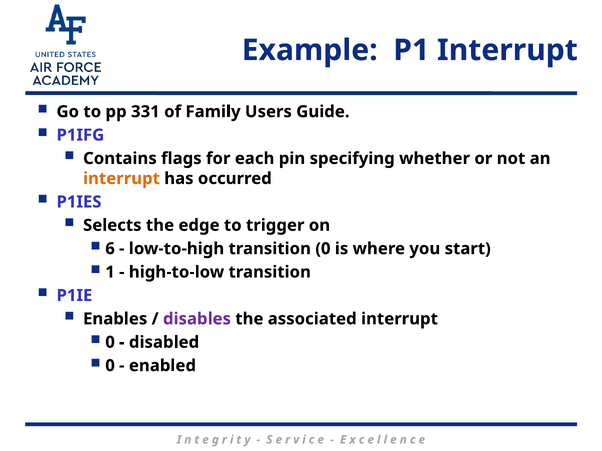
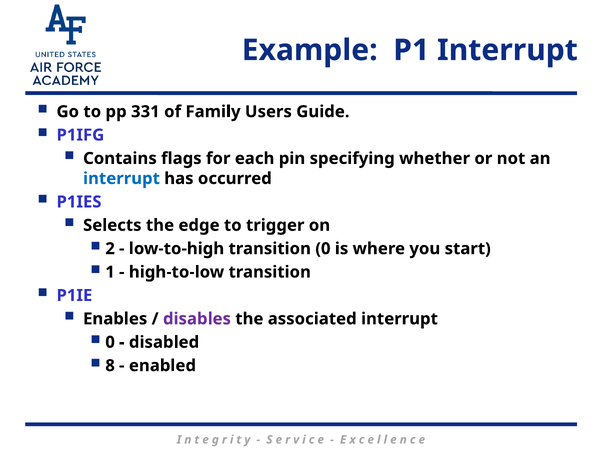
interrupt colour: orange -> blue (121, 179)
6: 6 -> 2 (110, 249)
0: 0 -> 8 (110, 366)
